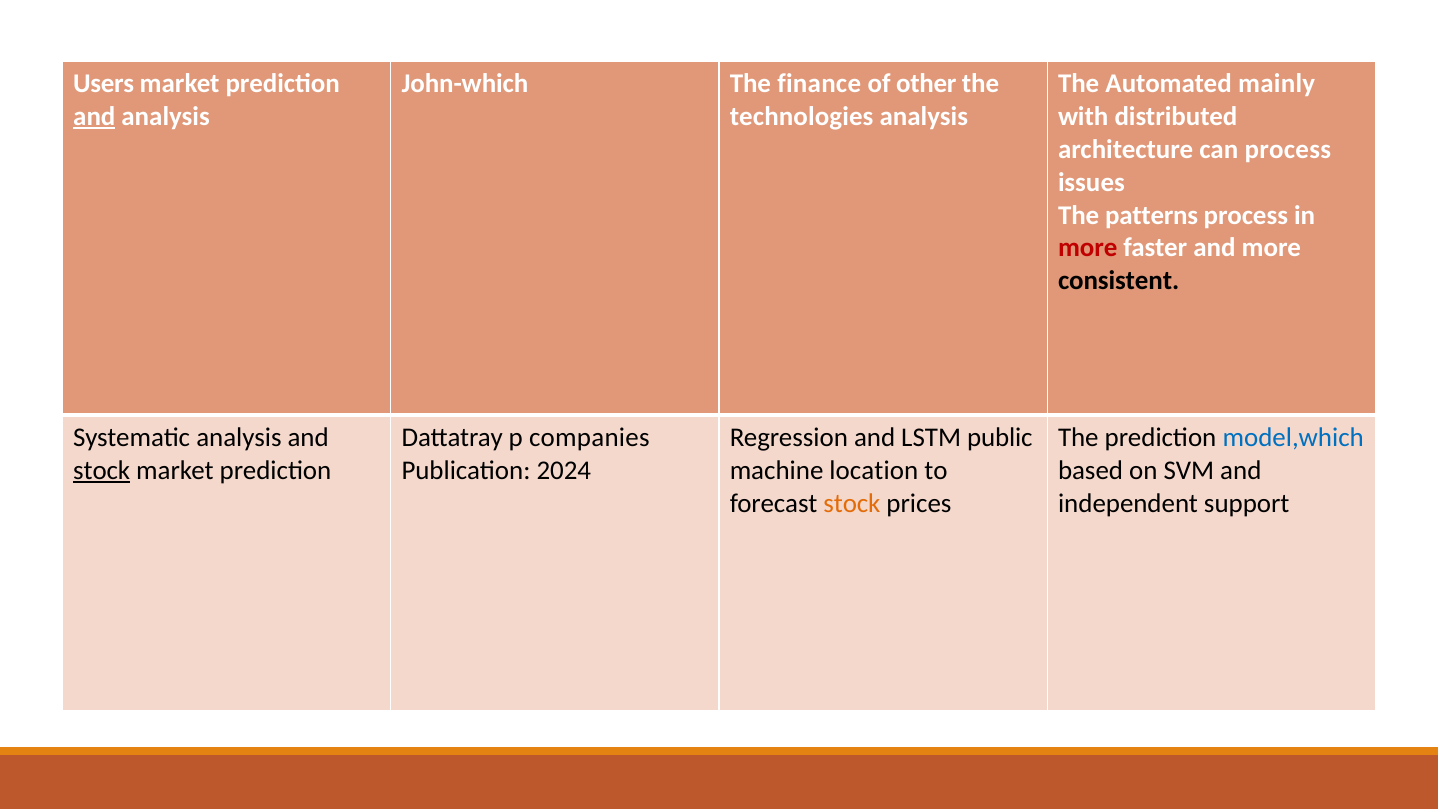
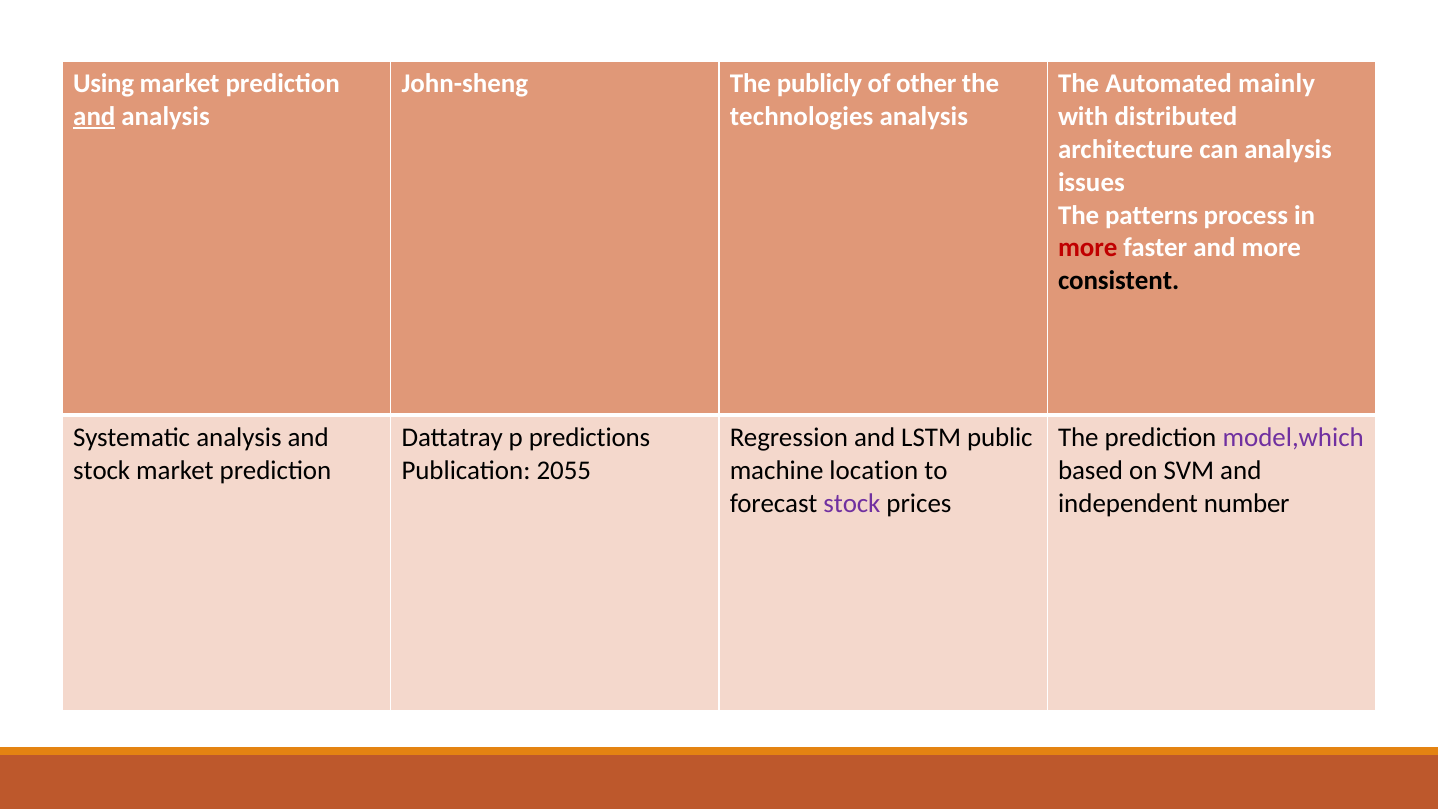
Users: Users -> Using (104, 83)
John-which: John-which -> John-sheng (465, 83)
finance: finance -> publicly (819, 83)
can process: process -> analysis (1288, 149)
companies: companies -> predictions (590, 437)
model,which colour: blue -> purple (1293, 437)
stock underline: present -> none (102, 470)
2024: 2024 -> 2055 (564, 470)
stock colour: orange -> purple (852, 503)
support: support -> number (1247, 503)
